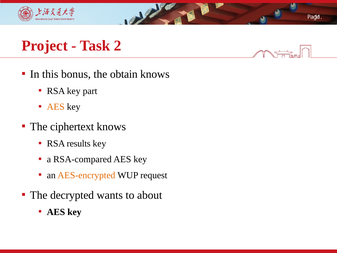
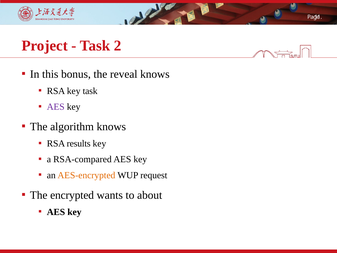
obtain: obtain -> reveal (124, 74)
key part: part -> task (90, 91)
AES colour: orange -> purple (56, 107)
ciphertext: ciphertext -> algorithm (72, 127)
decrypted: decrypted -> encrypted (72, 195)
